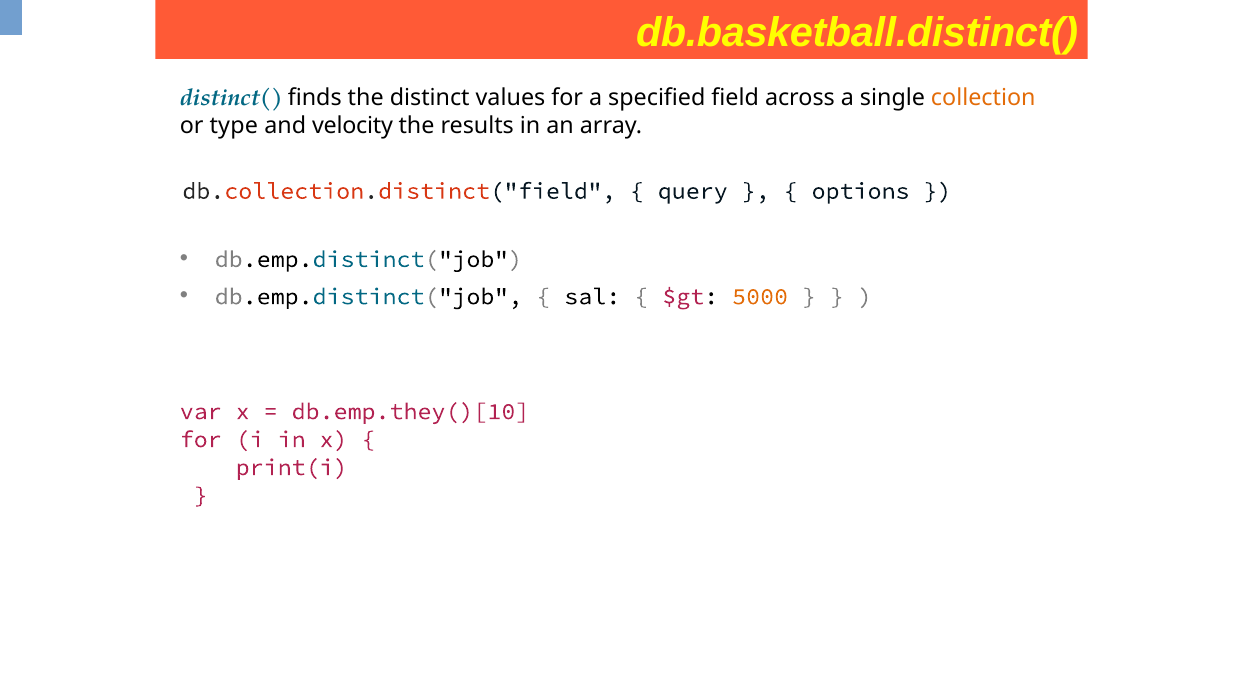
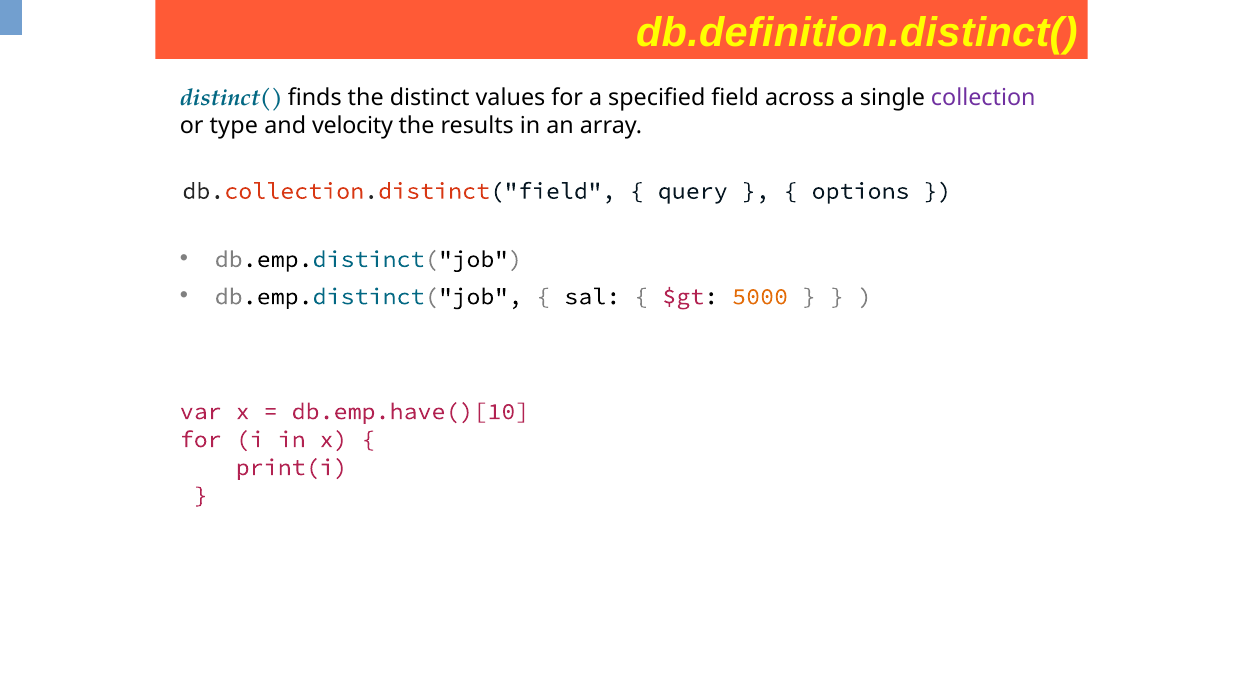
db.basketball.distinct(: db.basketball.distinct( -> db.definition.distinct( (857, 32)
collection colour: orange -> purple (983, 98)
db.emp.they()[10: db.emp.they()[10 -> db.emp.have()[10 (410, 412)
